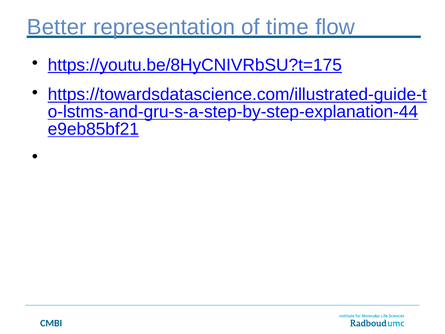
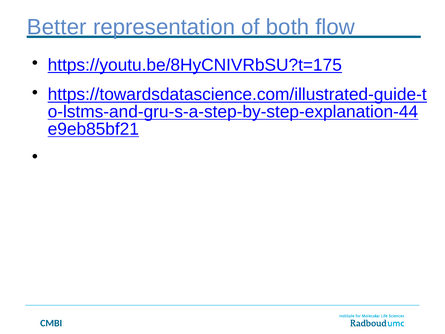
time: time -> both (288, 27)
